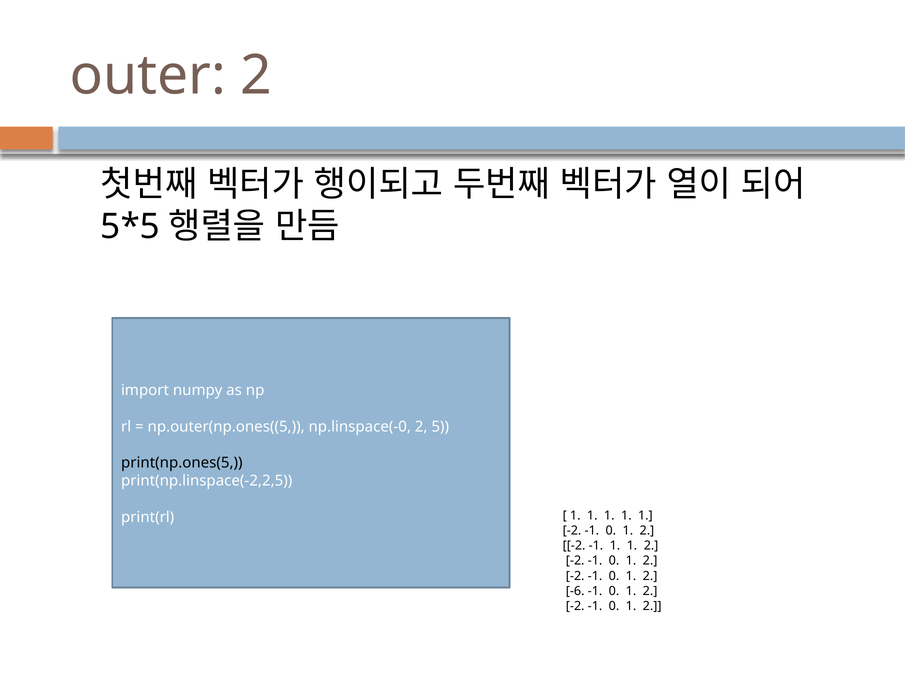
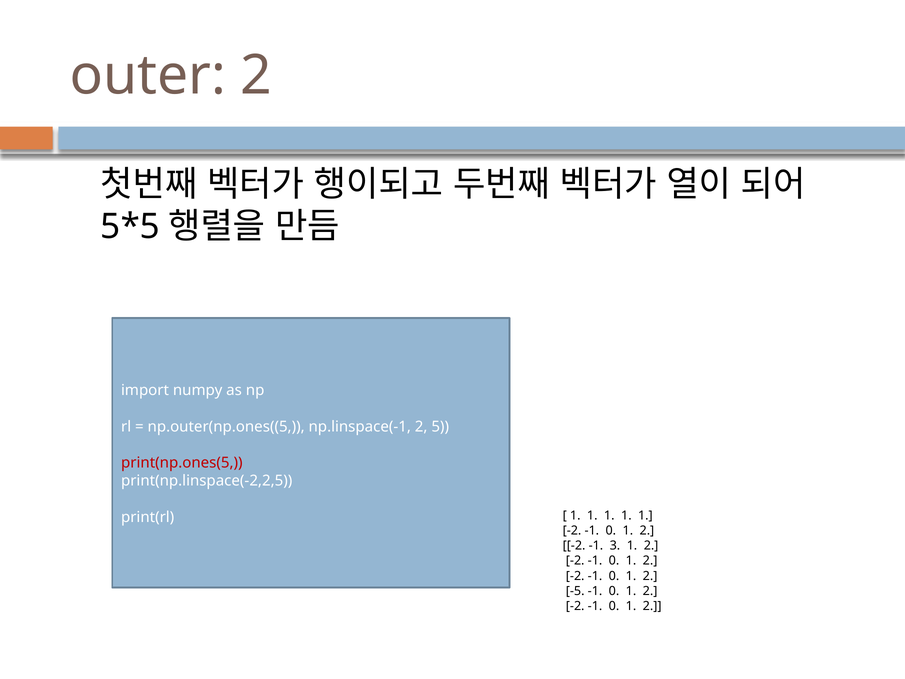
np.linspace(-0: np.linspace(-0 -> np.linspace(-1 (360, 427)
print(np.ones(5 colour: black -> red (182, 463)
-1 1: 1 -> 3 (615, 545)
-6: -6 -> -5 (575, 591)
